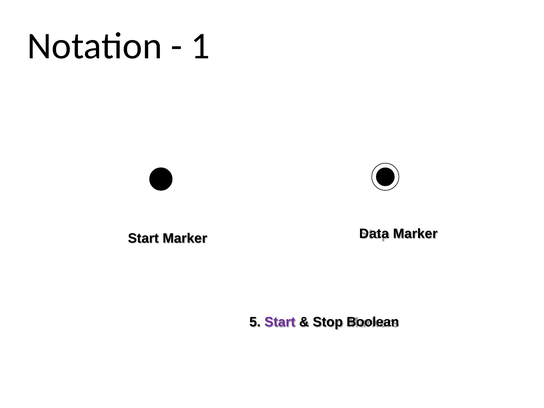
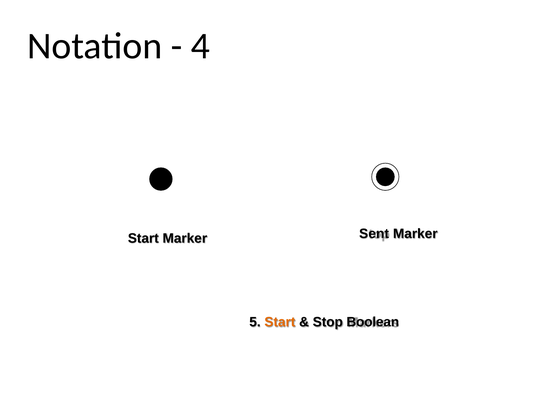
1: 1 -> 4 (200, 46)
Data: Data -> Sent (374, 234)
Start colour: purple -> orange (280, 322)
